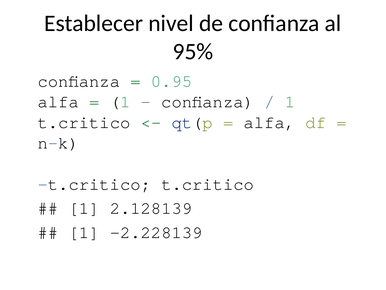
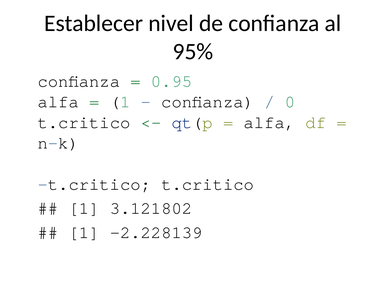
1: 1 -> 0 (290, 102)
2.128139: 2.128139 -> 3.121802 (151, 208)
